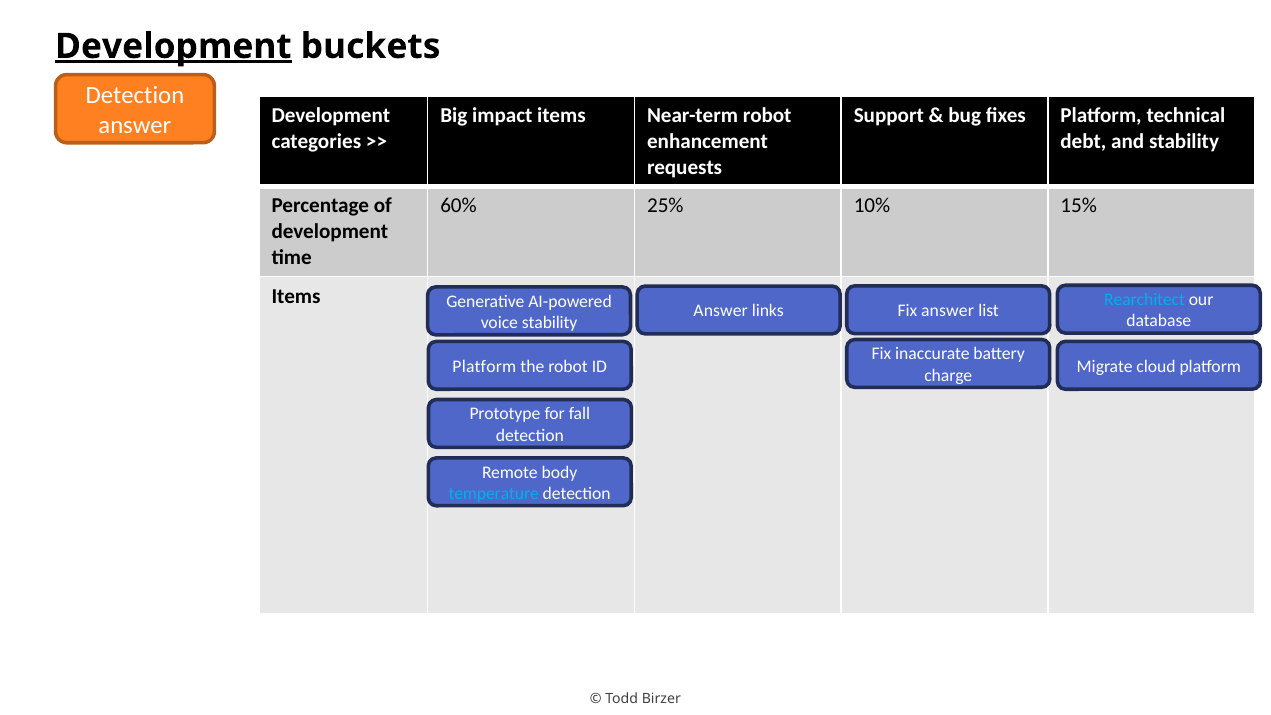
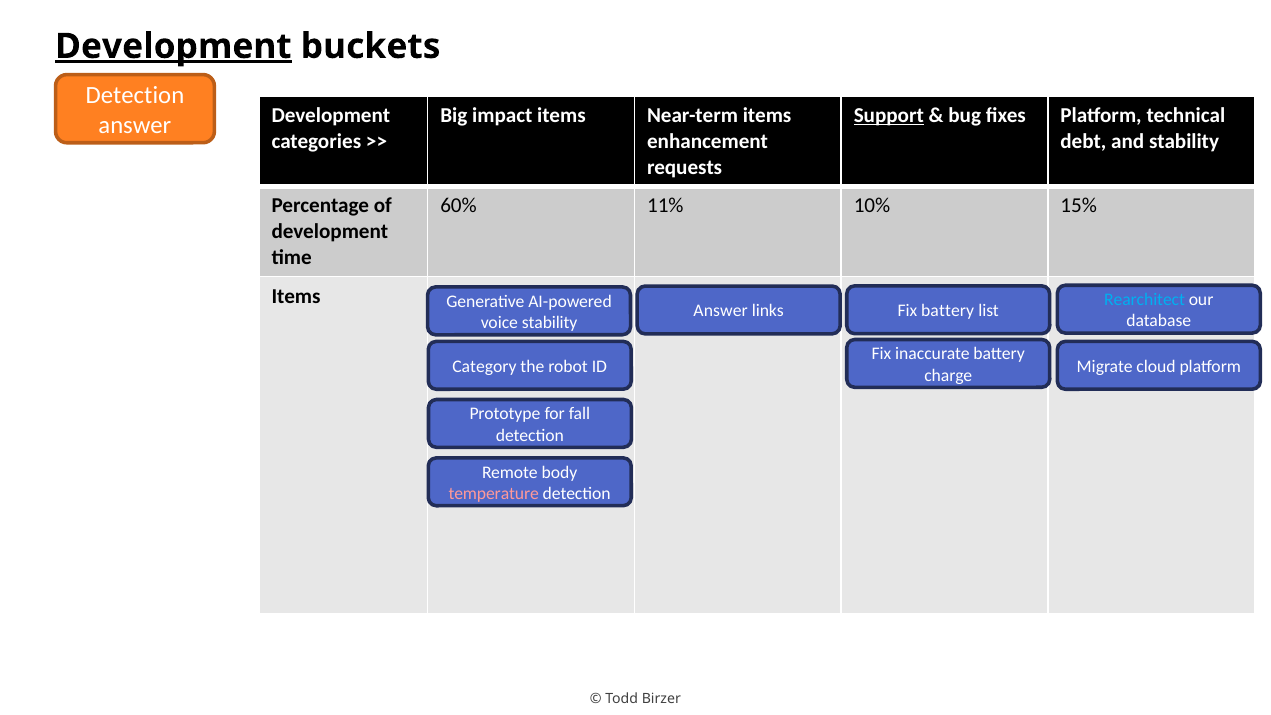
Near-term robot: robot -> items (767, 116)
Support underline: none -> present (889, 116)
25%: 25% -> 11% (665, 206)
Fix answer: answer -> battery (948, 311)
Platform: Platform -> Category (484, 366)
temperature colour: light blue -> pink (494, 494)
